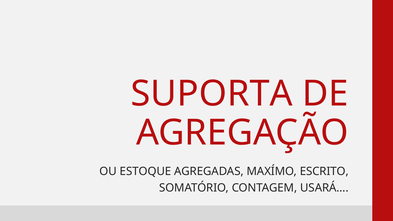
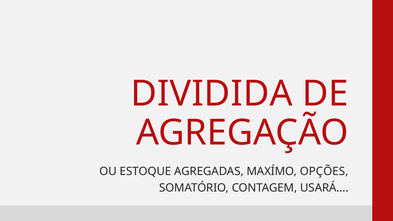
SUPORTA: SUPORTA -> DIVIDIDA (212, 94)
ESCRITO: ESCRITO -> OPÇÕES (324, 171)
